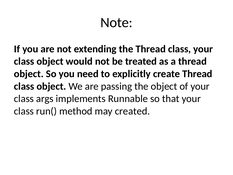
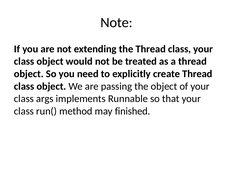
created: created -> finished (133, 111)
